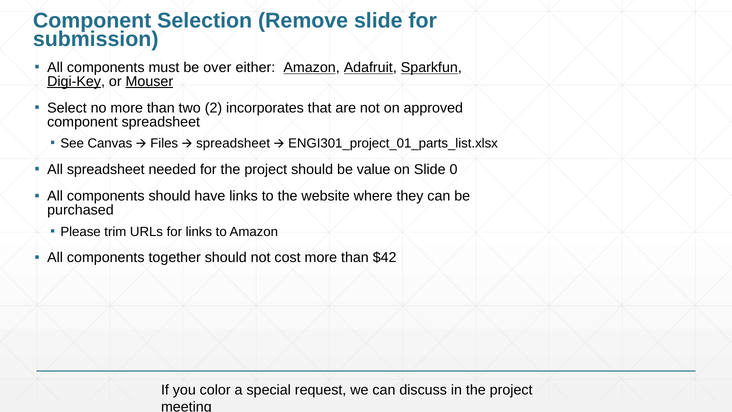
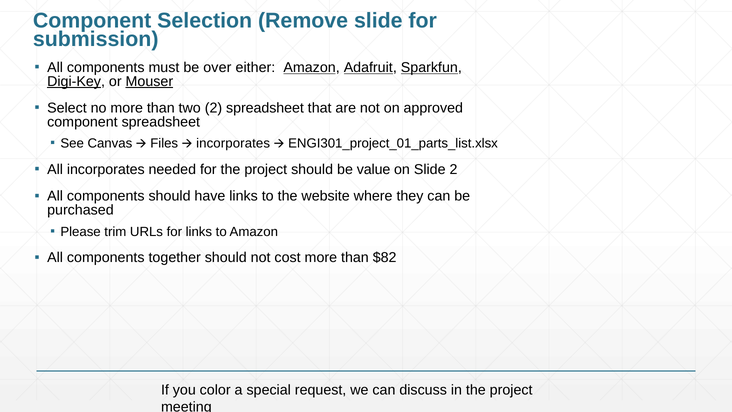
2 incorporates: incorporates -> spreadsheet (265, 108)
Files spreadsheet: spreadsheet -> incorporates (233, 143)
All spreadsheet: spreadsheet -> incorporates (106, 169)
Slide 0: 0 -> 2 (454, 169)
$42: $42 -> $82 (385, 258)
